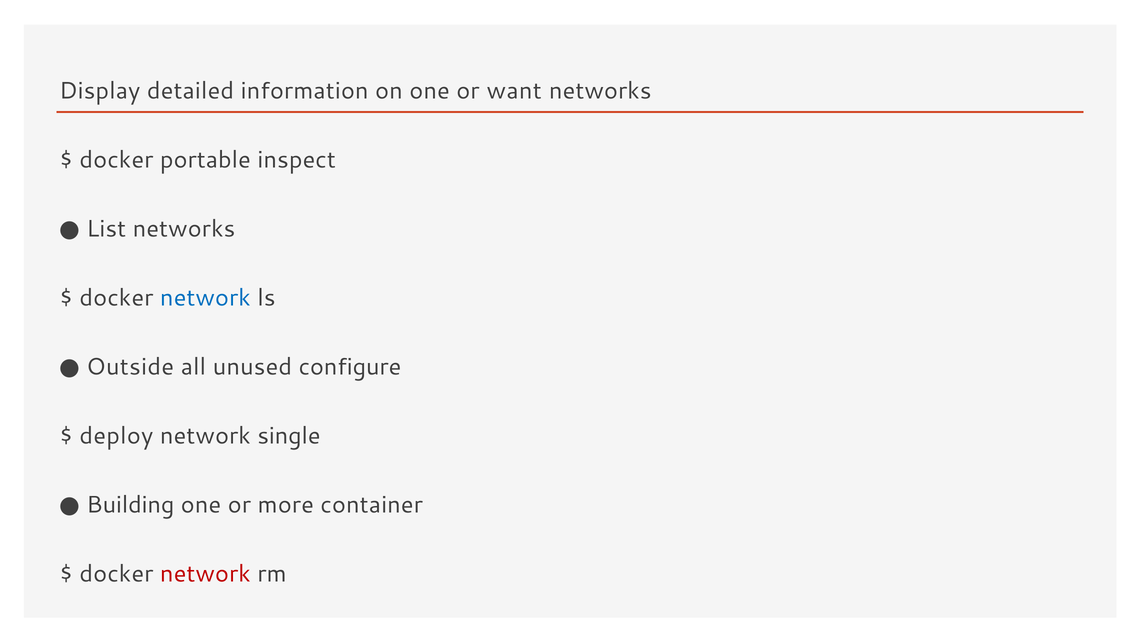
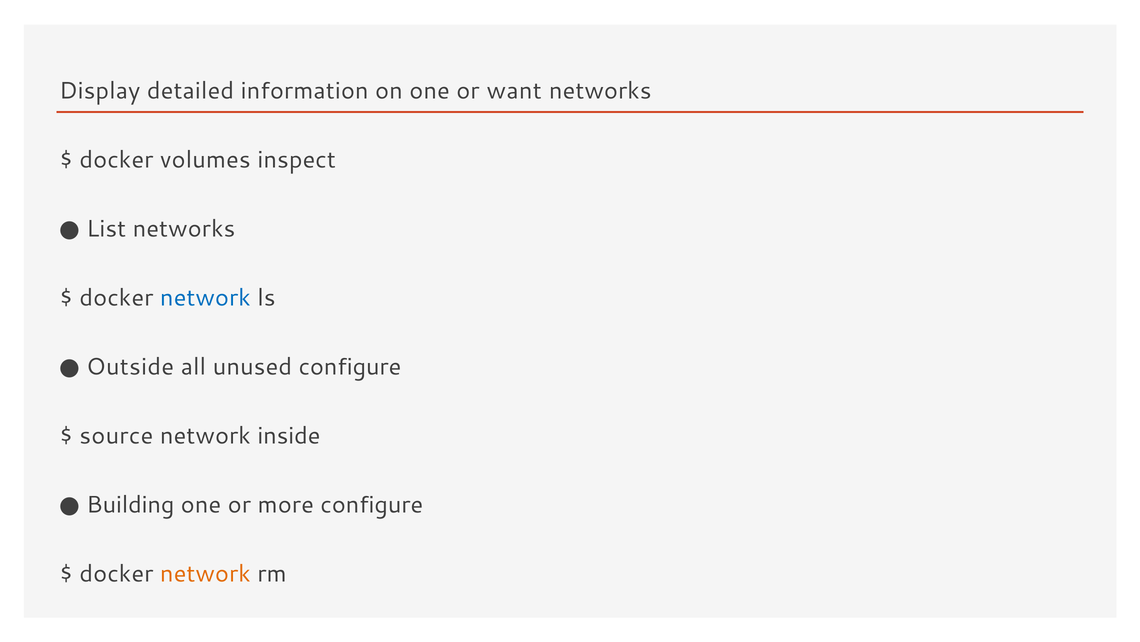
portable: portable -> volumes (205, 160)
deploy: deploy -> source (116, 435)
single: single -> inside (289, 435)
more container: container -> configure (372, 504)
network colour: red -> orange (205, 573)
